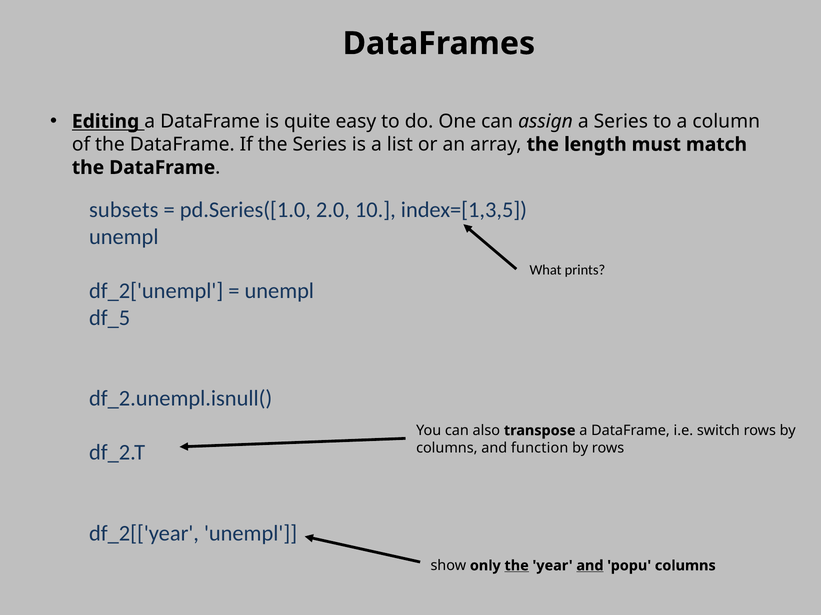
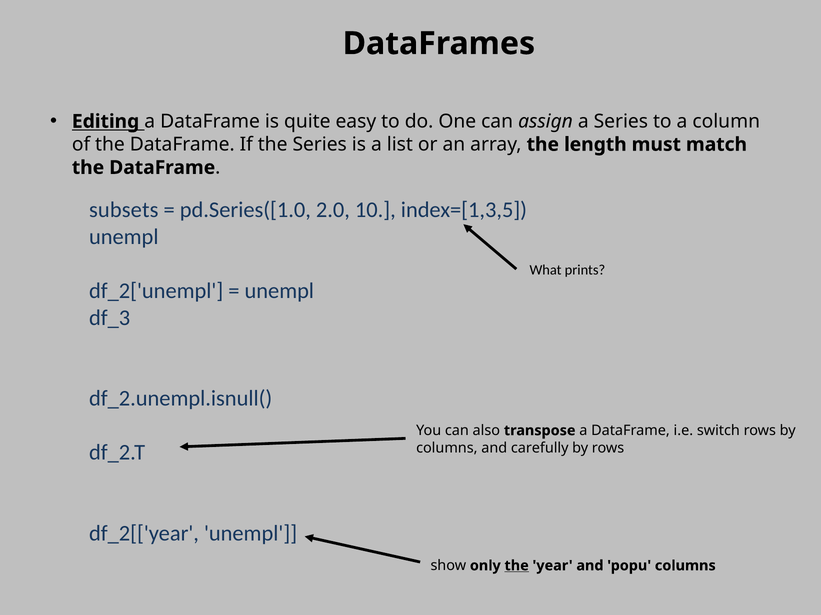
df_5: df_5 -> df_3 (110, 318)
function: function -> carefully (540, 448)
and underline: present -> none (590, 566)
